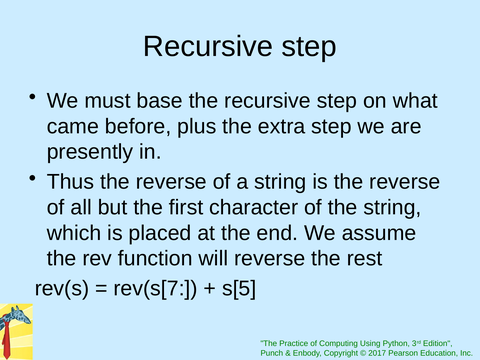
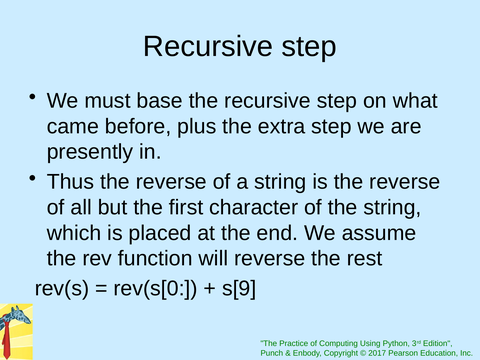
rev(s[7: rev(s[7 -> rev(s[0 (156, 288)
s[5: s[5 -> s[9 (239, 288)
